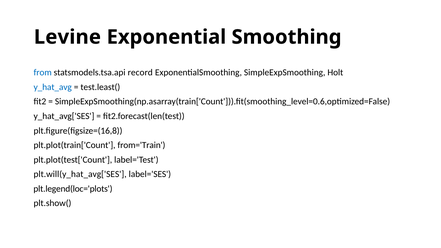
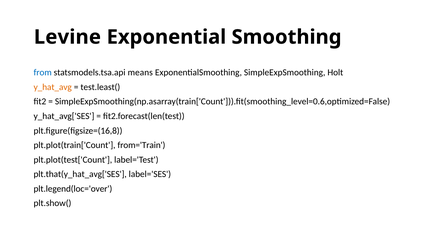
record: record -> means (140, 73)
y_hat_avg colour: blue -> orange (53, 87)
plt.will(y_hat_avg['SES: plt.will(y_hat_avg['SES -> plt.that(y_hat_avg['SES (80, 174)
plt.legend(loc='plots: plt.legend(loc='plots -> plt.legend(loc='over (73, 189)
